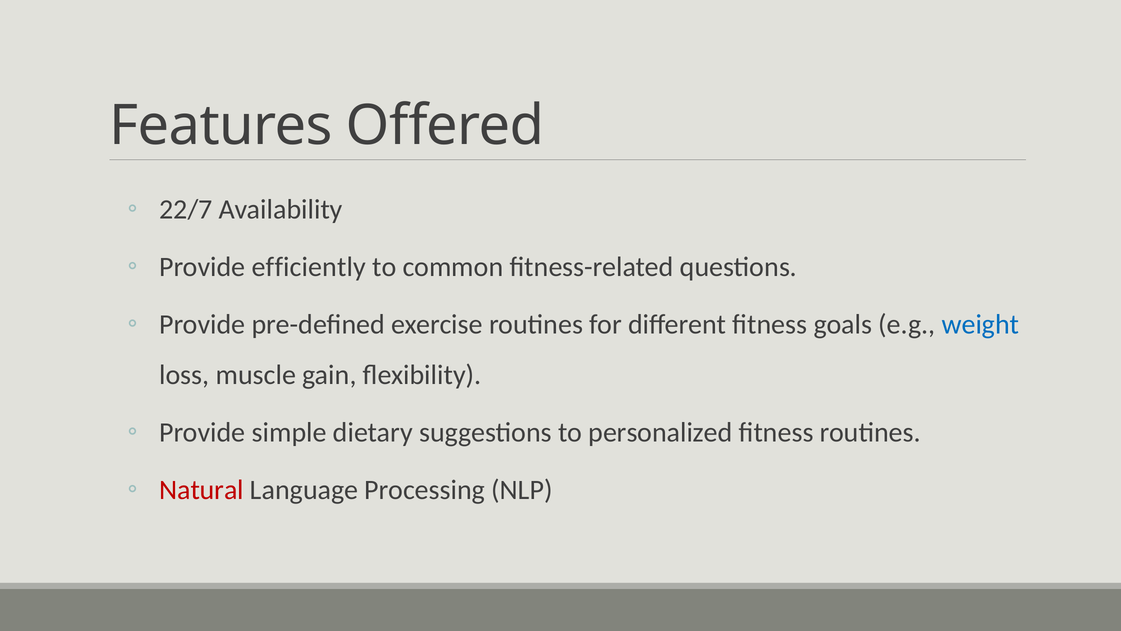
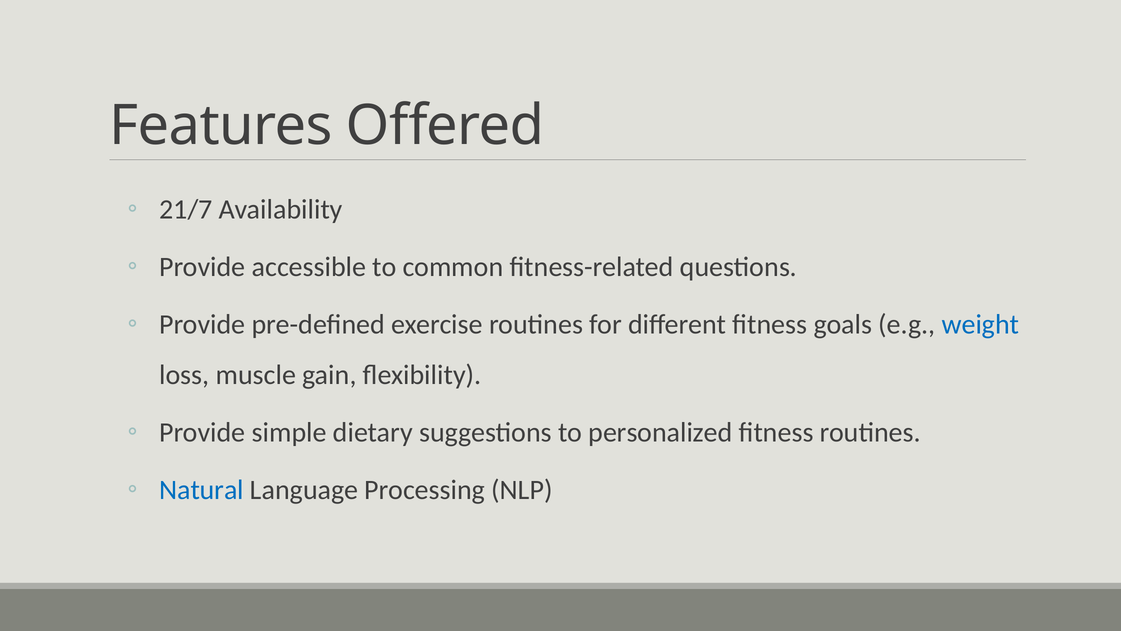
22/7: 22/7 -> 21/7 (186, 210)
efficiently: efficiently -> accessible (309, 267)
Natural colour: red -> blue (202, 490)
